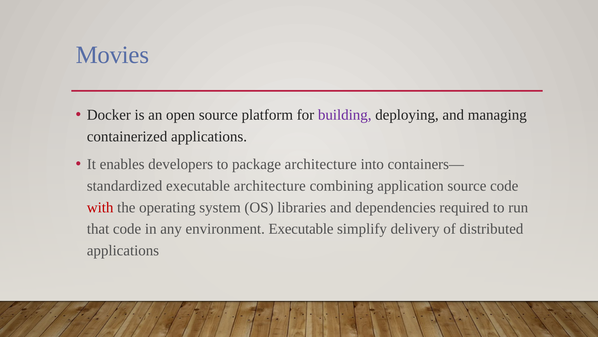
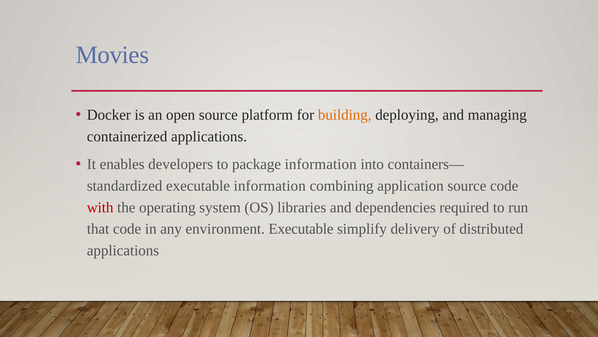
building colour: purple -> orange (345, 115)
package architecture: architecture -> information (321, 164)
executable architecture: architecture -> information (270, 186)
